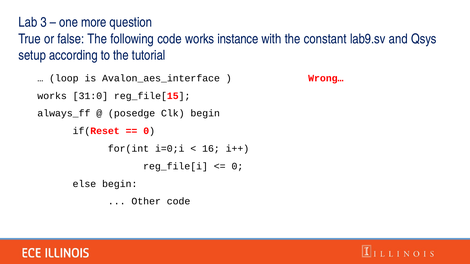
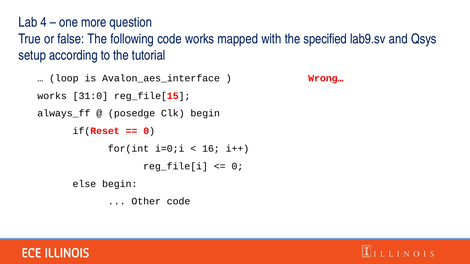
3: 3 -> 4 (44, 23)
instance: instance -> mapped (238, 39)
constant: constant -> specified (325, 39)
